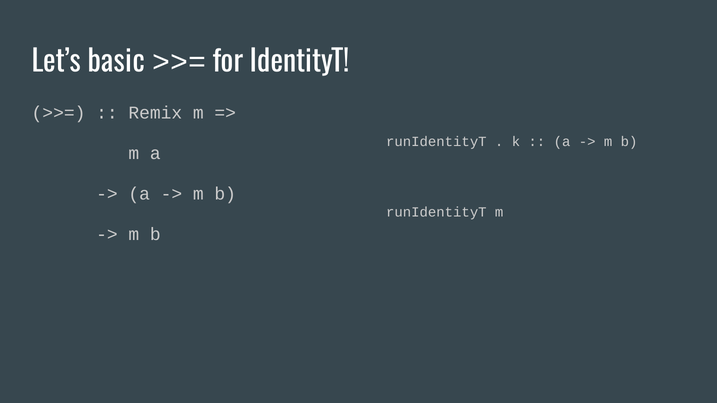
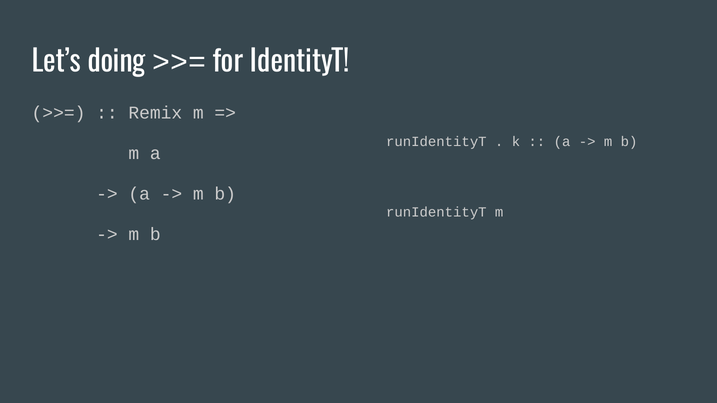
basic: basic -> doing (117, 62)
